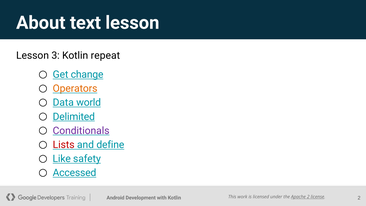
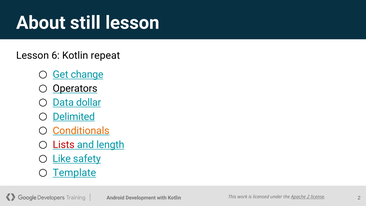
text: text -> still (85, 23)
3: 3 -> 6 (56, 55)
Operators colour: orange -> black (75, 89)
world: world -> dollar (89, 103)
Conditionals colour: purple -> orange (81, 131)
define: define -> length (110, 145)
Accessed: Accessed -> Template (74, 173)
